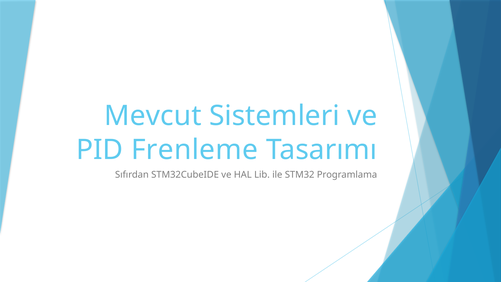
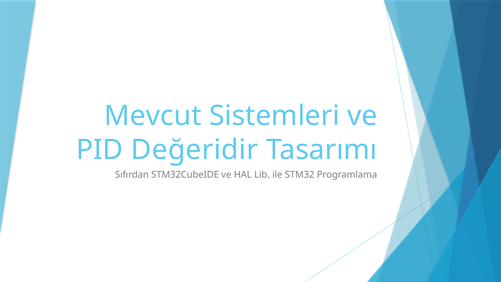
Frenleme: Frenleme -> Değeridir (195, 150)
